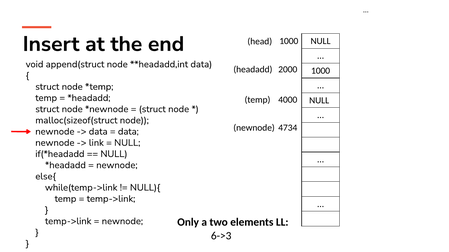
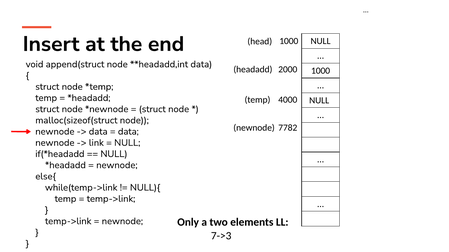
4734: 4734 -> 7782 (288, 128)
6->3: 6->3 -> 7->3 (221, 236)
